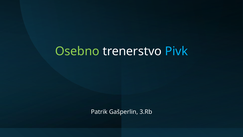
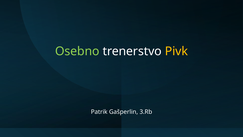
Pivk colour: light blue -> yellow (176, 51)
